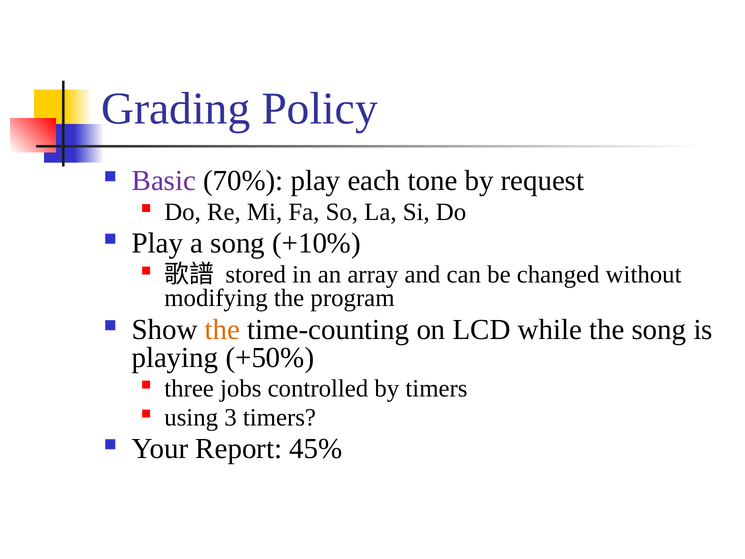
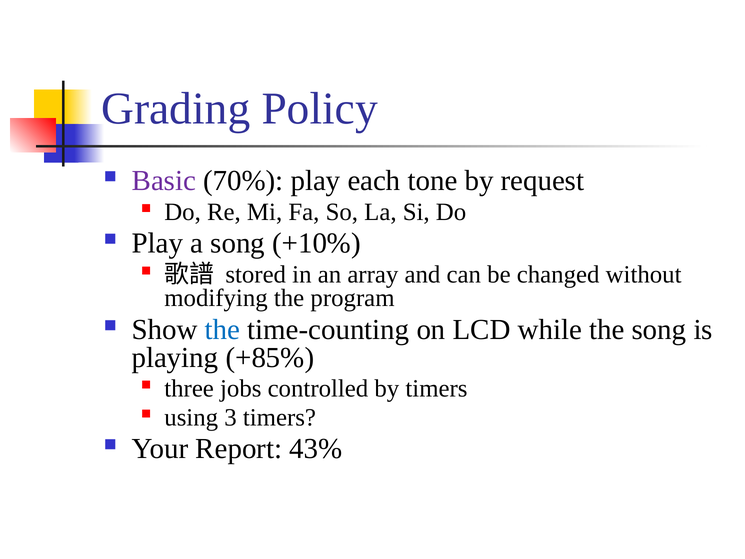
the colour: orange -> blue (222, 330)
+50%: +50% -> +85% (270, 357)
45%: 45% -> 43% (316, 449)
